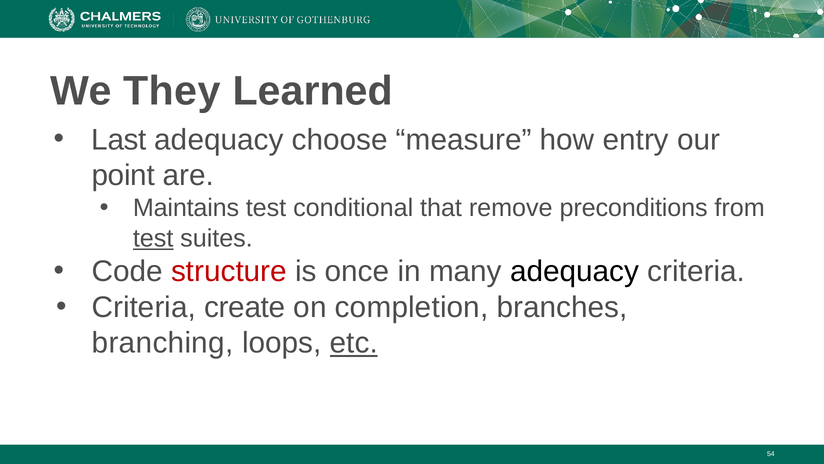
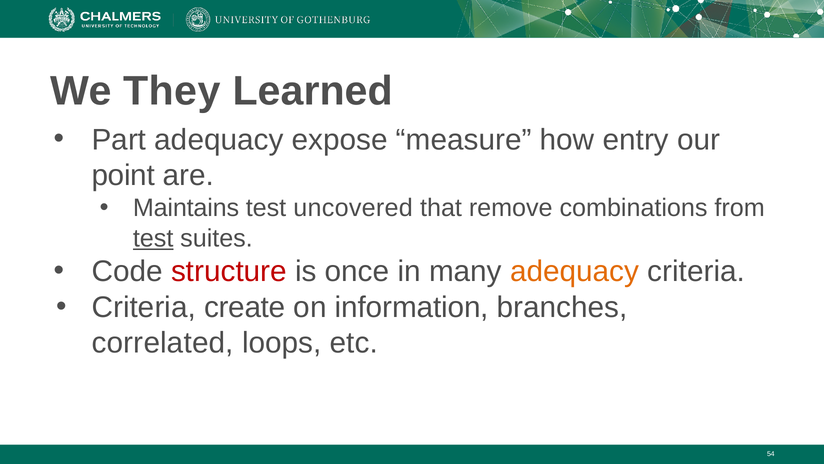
Last: Last -> Part (119, 140)
choose: choose -> expose (340, 140)
conditional: conditional -> uncovered (353, 208)
preconditions: preconditions -> combinations (634, 208)
adequacy colour: black -> orange (575, 271)
completion: completion -> information (412, 307)
branching: branching -> correlated (163, 343)
etc underline: present -> none (354, 343)
